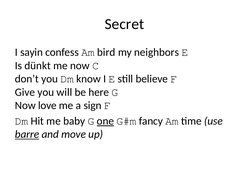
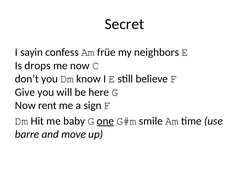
bird: bird -> früe (106, 52)
dünkt: dünkt -> drops (38, 66)
love: love -> rent (47, 105)
fancy: fancy -> smile (151, 121)
barre underline: present -> none (27, 134)
